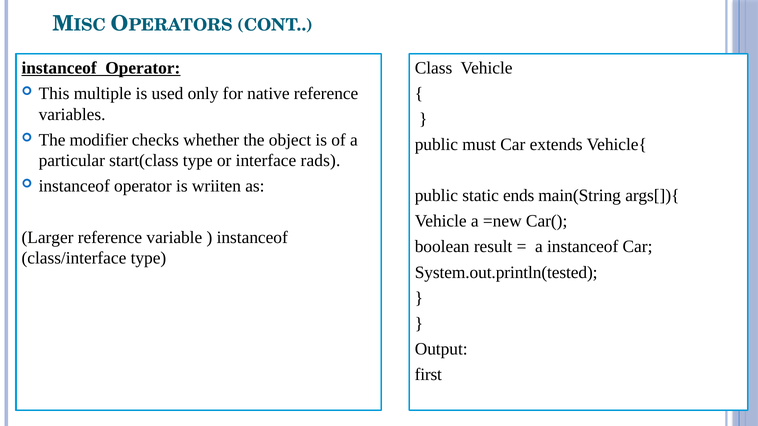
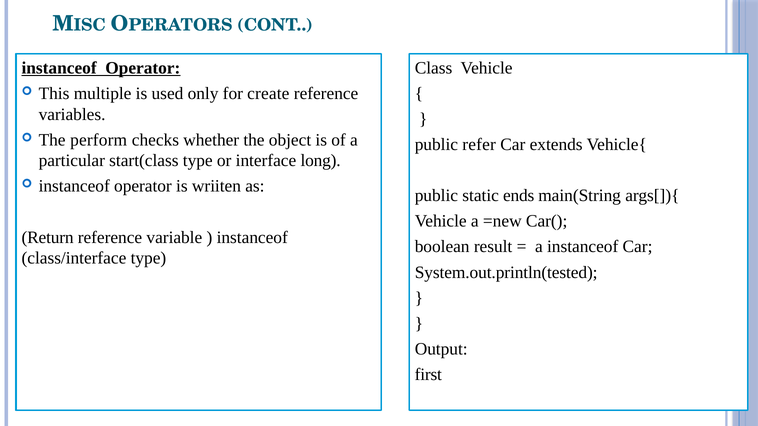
native: native -> create (268, 94)
modifier: modifier -> perform (99, 140)
must: must -> refer (479, 145)
rads: rads -> long (321, 161)
Larger: Larger -> Return (48, 237)
